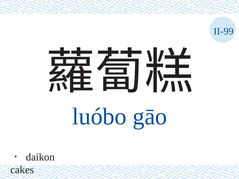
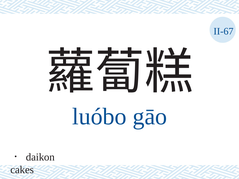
II-99: II-99 -> II-67 (224, 31)
